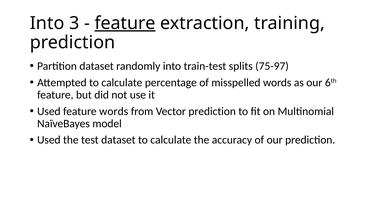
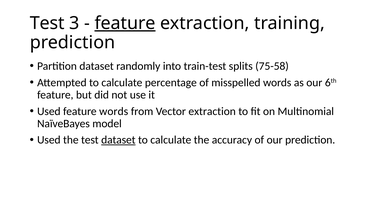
Into: Into -> Test (47, 23)
75-97: 75-97 -> 75-58 (272, 66)
Vector prediction: prediction -> extraction (212, 111)
dataset underline: none -> present (118, 140)
